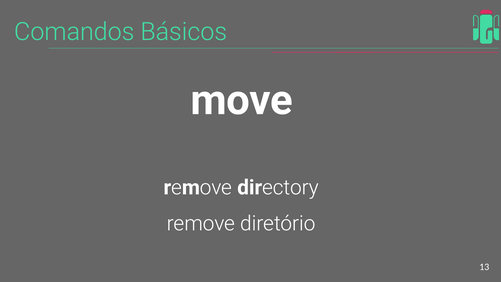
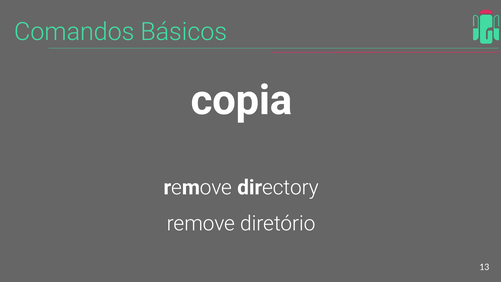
move: move -> copia (241, 100)
